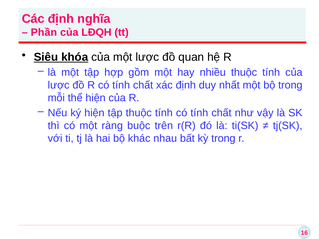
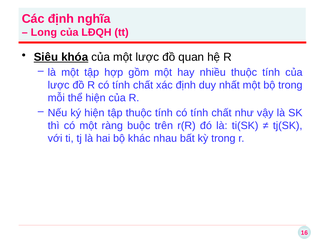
Phần: Phần -> Long (44, 32)
